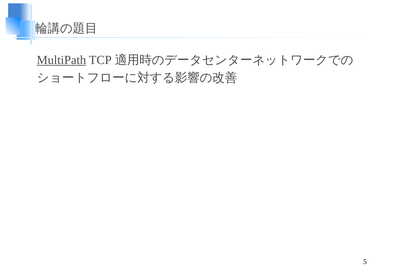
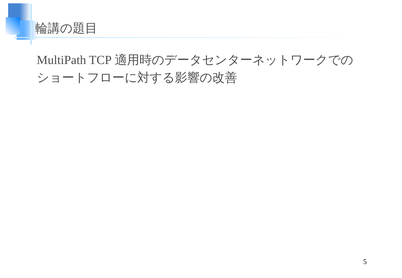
MultiPath underline: present -> none (61, 60)
